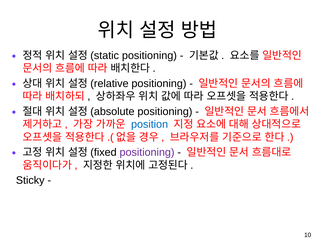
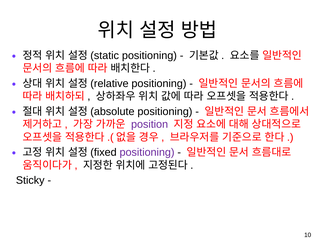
position colour: blue -> purple (150, 124)
